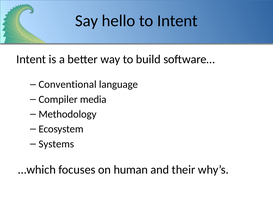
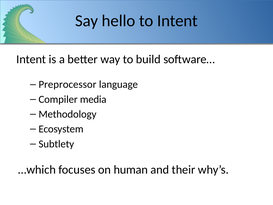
Conventional: Conventional -> Preprocessor (68, 84)
Systems: Systems -> Subtlety (56, 144)
